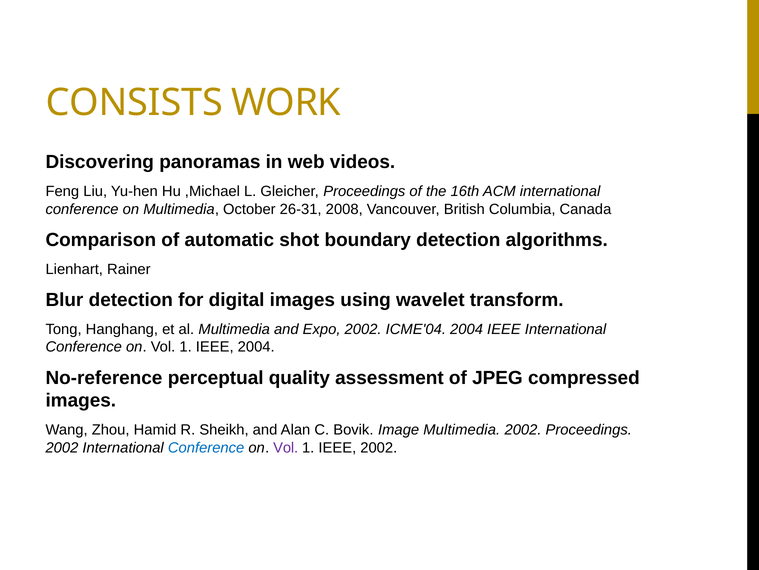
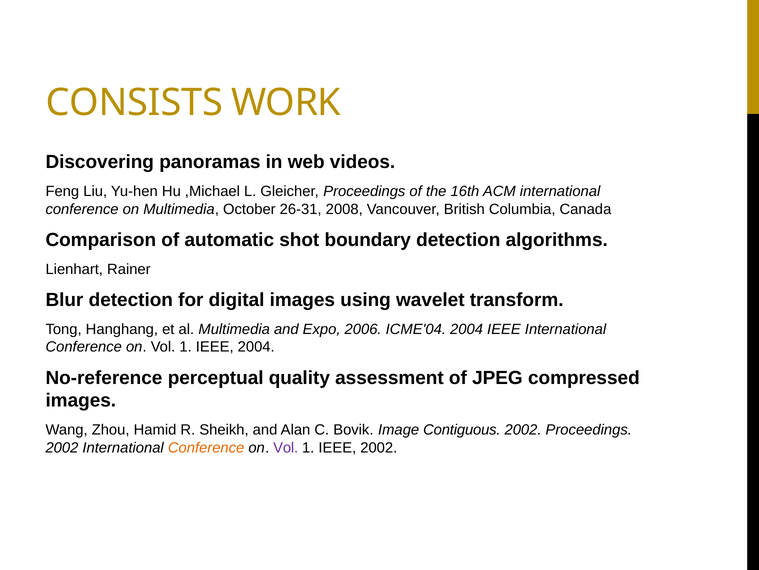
Expo 2002: 2002 -> 2006 (363, 329)
Image Multimedia: Multimedia -> Contiguous (462, 429)
Conference colour: blue -> orange (206, 447)
